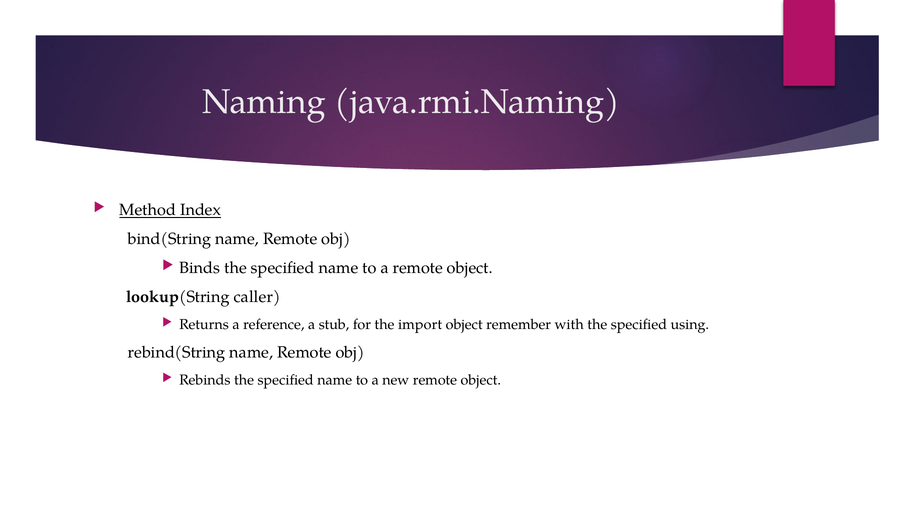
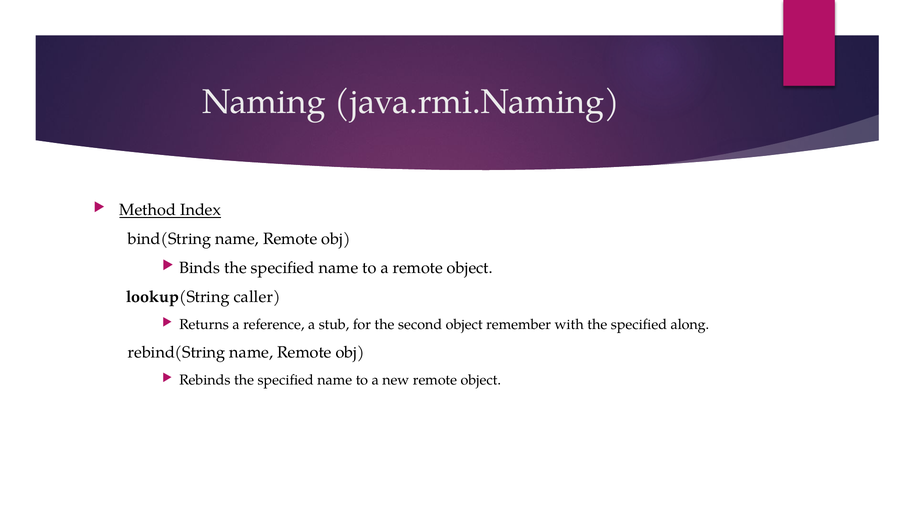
import: import -> second (420, 324)
using: using -> along (690, 324)
